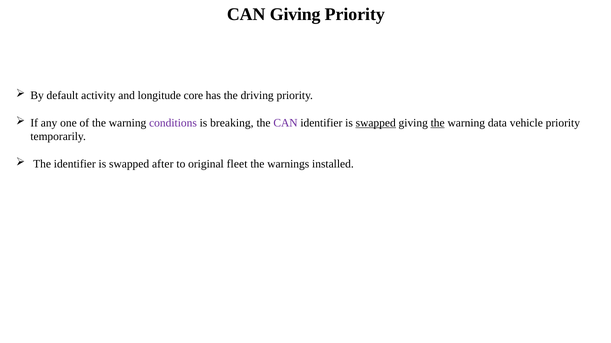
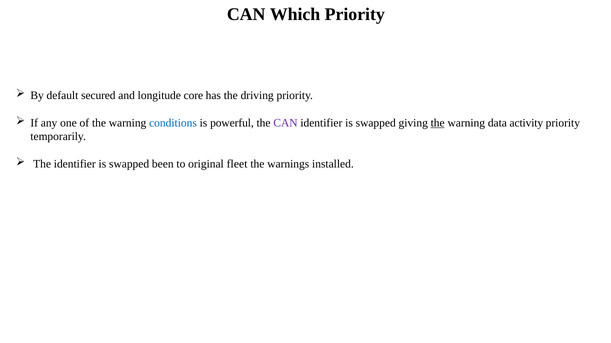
CAN Giving: Giving -> Which (295, 14)
activity: activity -> secured (98, 96)
conditions colour: purple -> blue (173, 123)
breaking: breaking -> powerful (232, 123)
swapped underline: present -> none (376, 123)
vehicle: vehicle -> activity (526, 123)
after: after -> been (163, 164)
